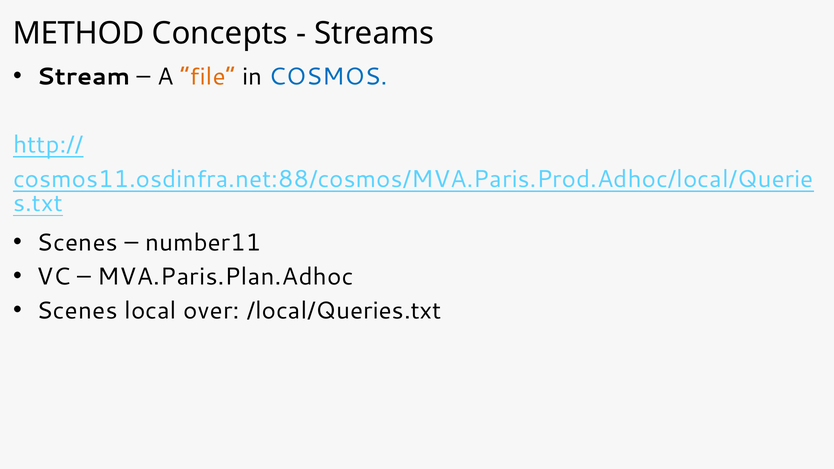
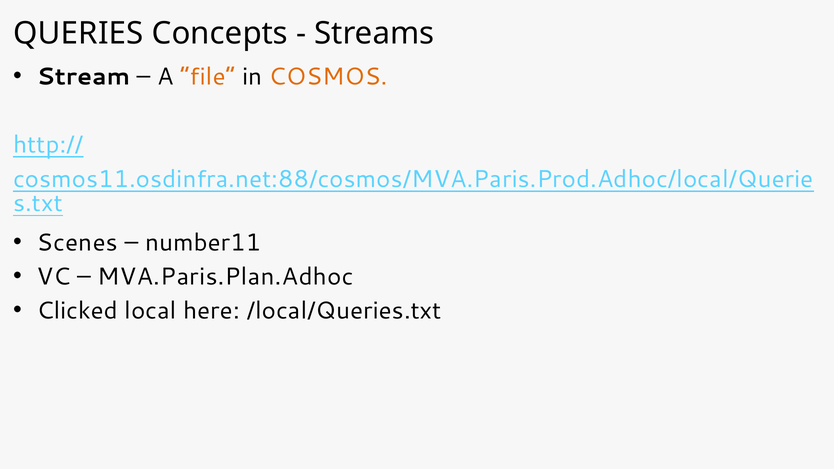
METHOD: METHOD -> QUERIES (78, 33)
COSMOS colour: blue -> orange (328, 77)
Scenes: Scenes -> Clicked (77, 311)
over: over -> here (212, 311)
